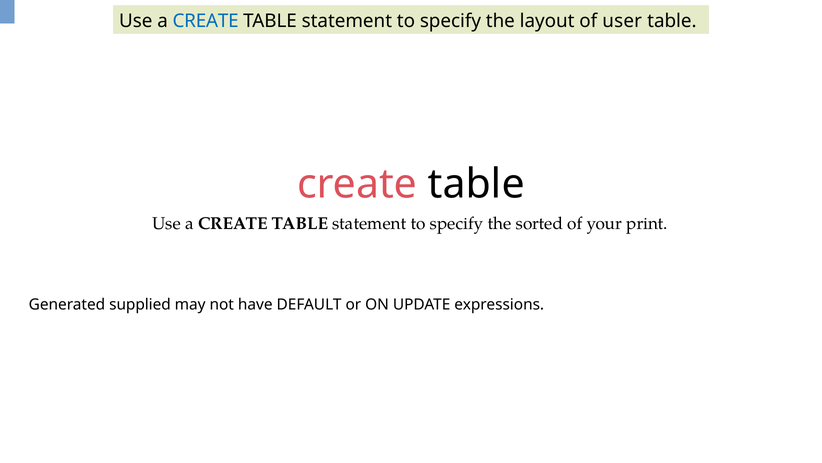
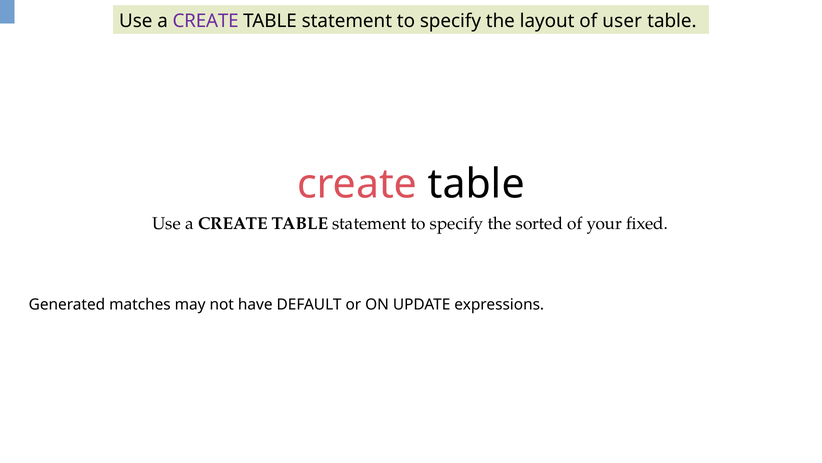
CREATE colour: blue -> purple (206, 21)
print: print -> fixed (647, 223)
supplied: supplied -> matches (140, 304)
